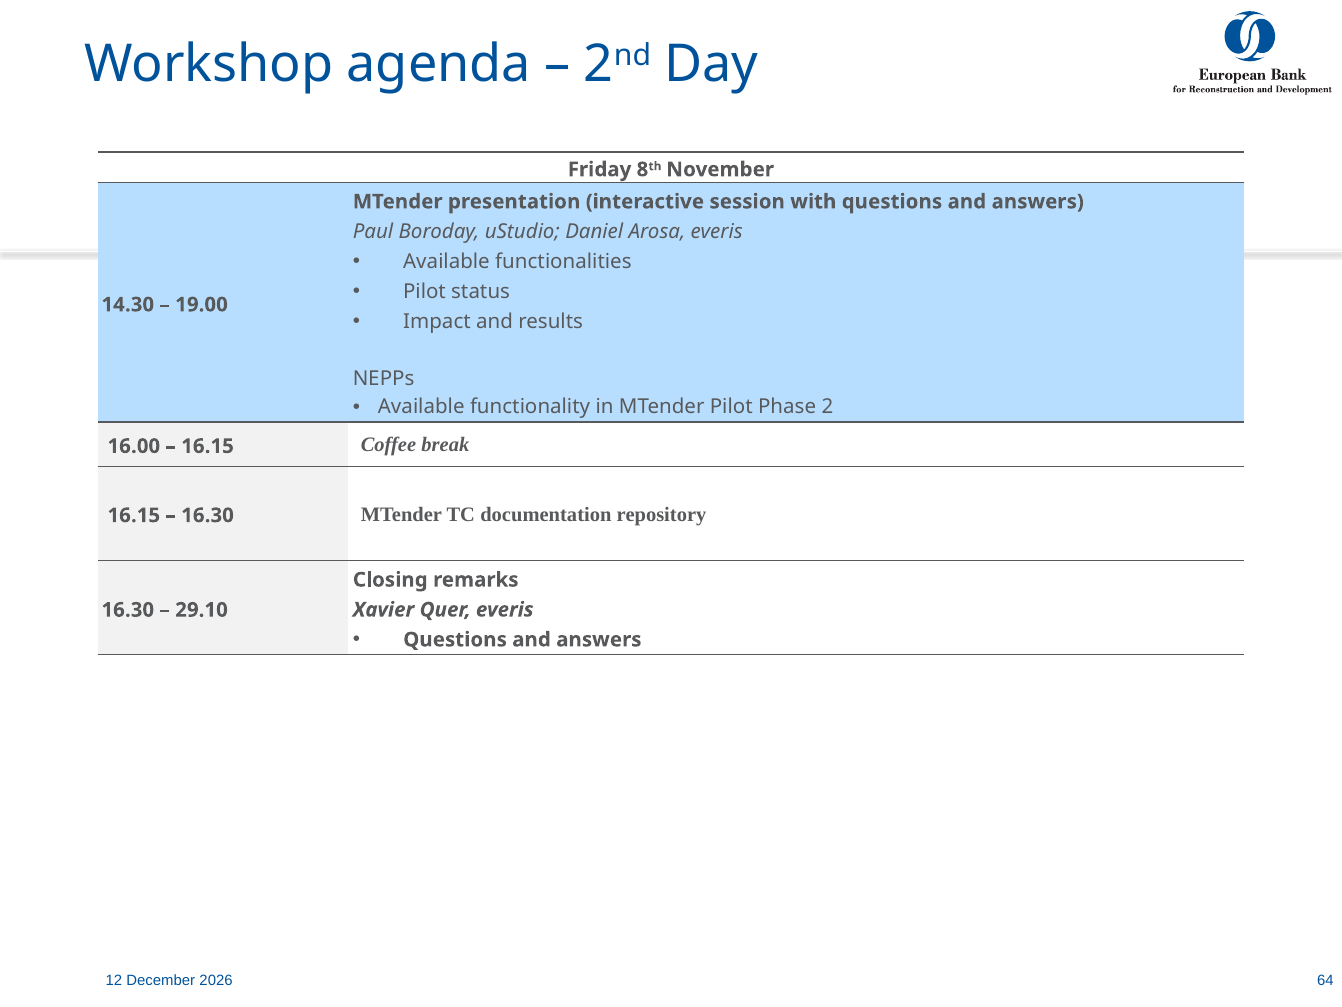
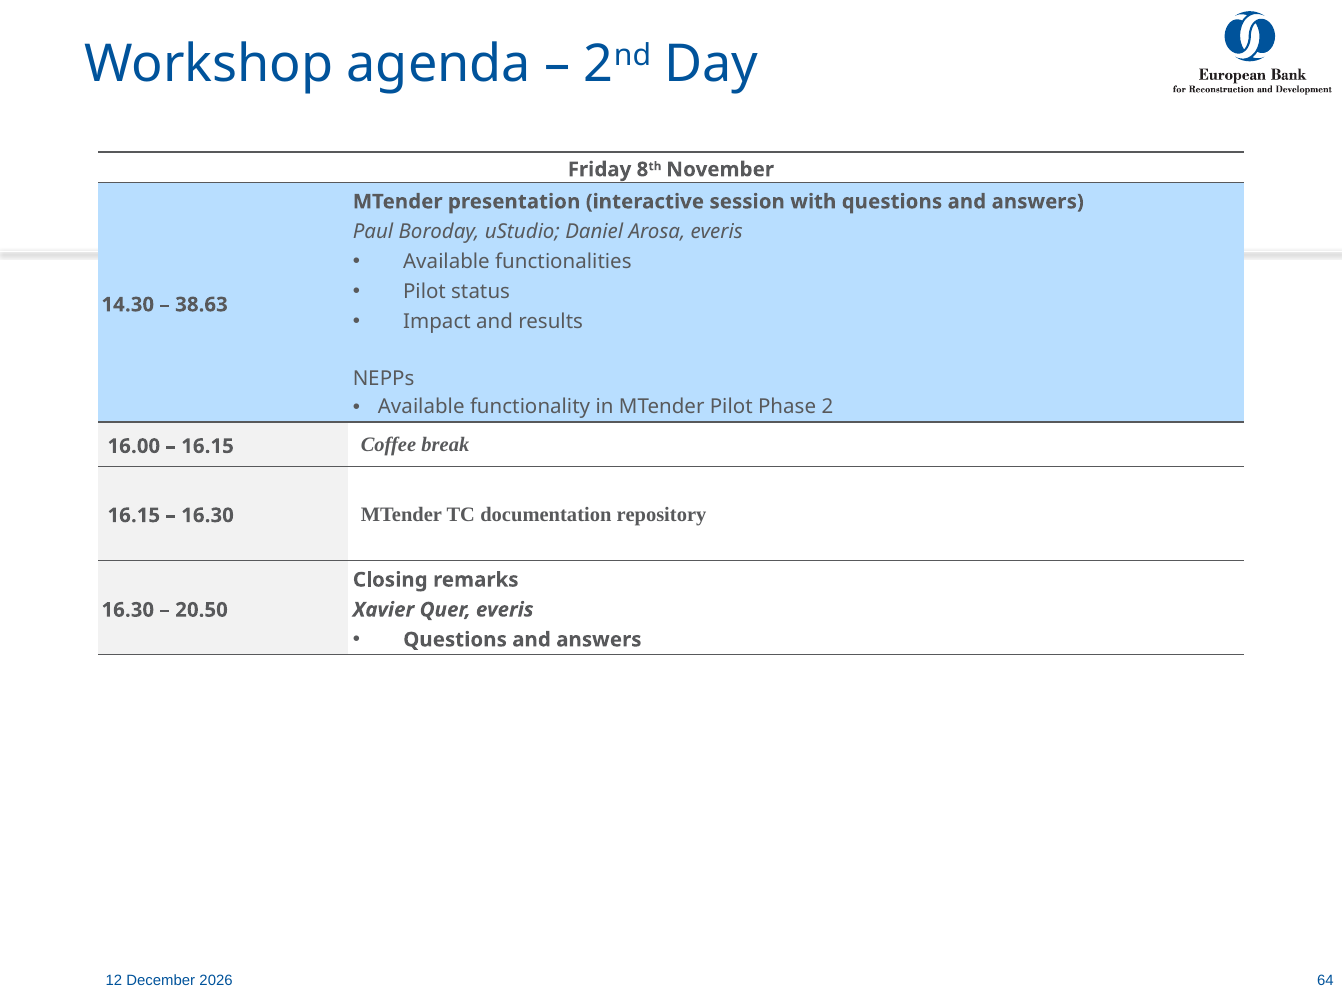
19.00: 19.00 -> 38.63 (202, 304)
29.10: 29.10 -> 20.50 (202, 610)
